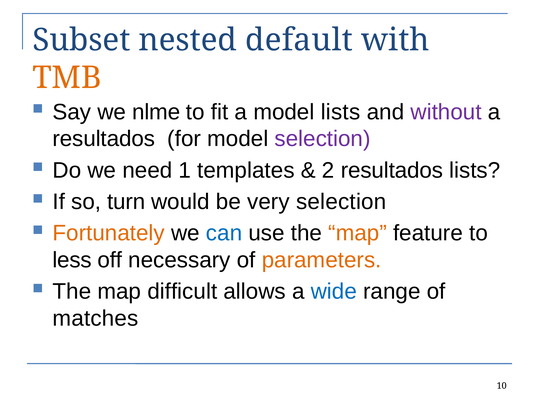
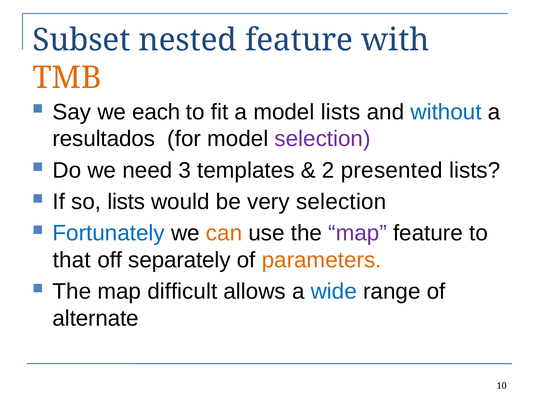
nested default: default -> feature (299, 40)
nlme: nlme -> each (156, 112)
without colour: purple -> blue (446, 112)
1: 1 -> 3 (185, 170)
2 resultados: resultados -> presented (392, 170)
so turn: turn -> lists (126, 202)
Fortunately colour: orange -> blue (109, 233)
can colour: blue -> orange (224, 233)
map colour: orange -> purple (358, 233)
less: less -> that (72, 260)
necessary: necessary -> separately (179, 260)
matches: matches -> alternate (96, 319)
